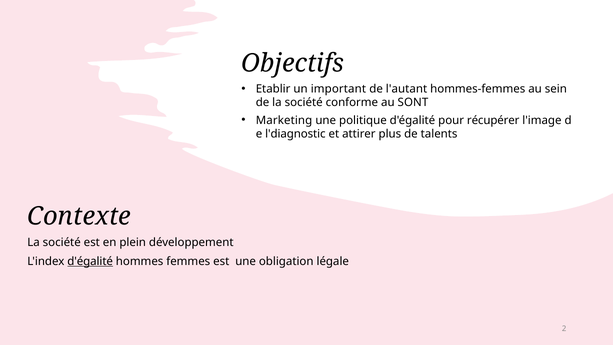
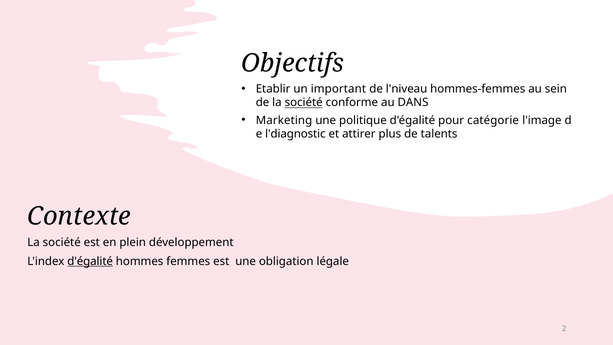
l'autant: l'autant -> l'niveau (407, 89)
société underline: none -> present (304, 103)
SONT: SONT -> DANS (413, 103)
récupérer: récupérer -> catégorie (493, 120)
